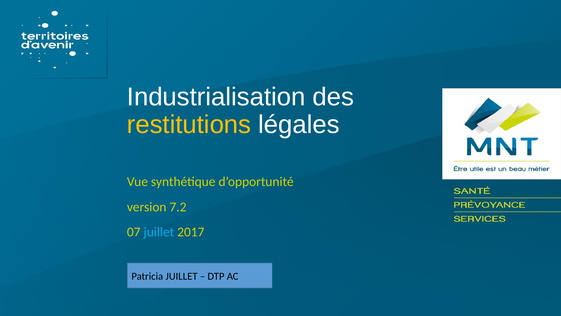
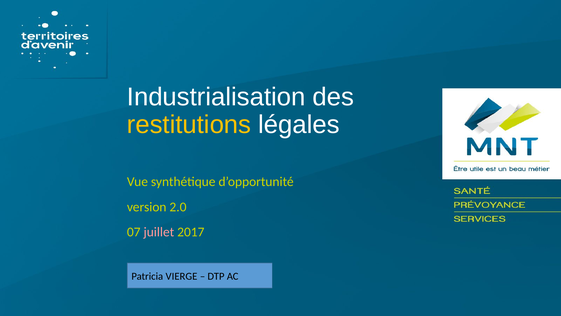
7.2: 7.2 -> 2.0 (178, 207)
juillet colour: light blue -> pink (159, 232)
Patricia JUILLET: JUILLET -> VIERGE (181, 276)
